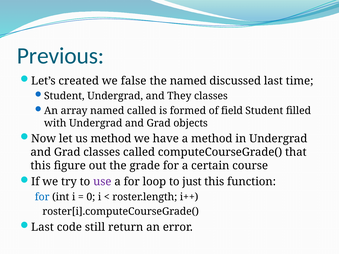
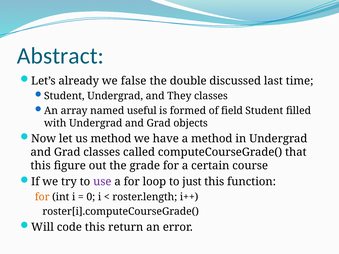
Previous: Previous -> Abstract (60, 56)
created: created -> already (79, 81)
the named: named -> double (188, 81)
named called: called -> useful (142, 111)
for colour: blue -> orange (42, 197)
Last: Last -> Will (42, 227)
code still: still -> this (95, 227)
